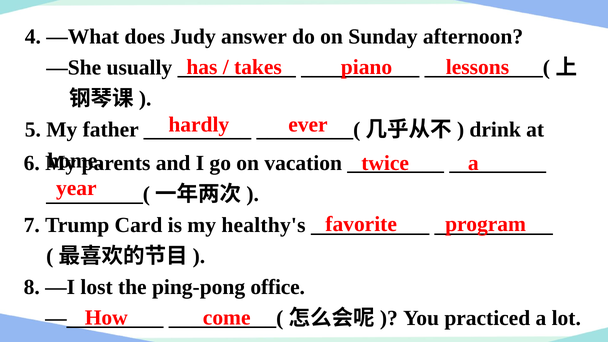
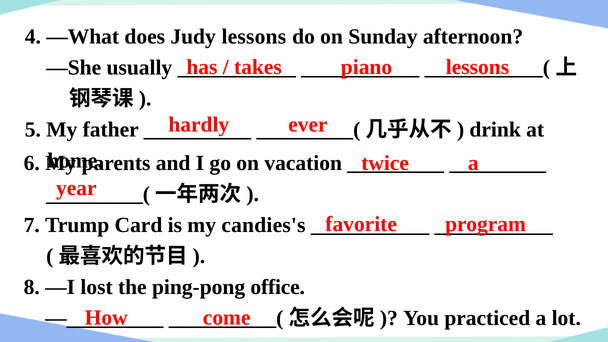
Judy answer: answer -> lessons (254, 37)
healthy's: healthy's -> candies's (263, 225)
